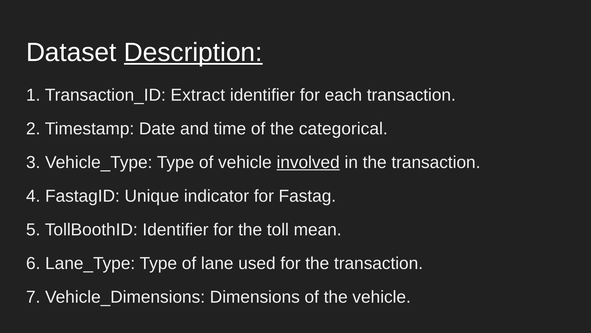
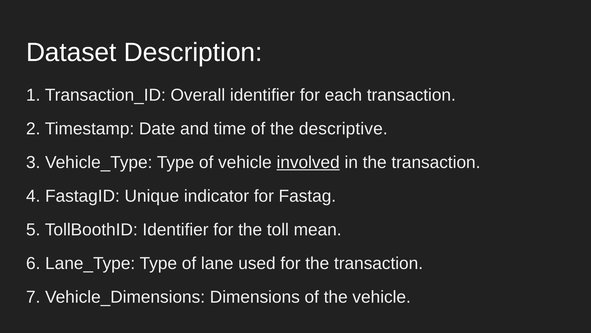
Description underline: present -> none (193, 52)
Extract: Extract -> Overall (198, 95)
categorical: categorical -> descriptive (343, 129)
